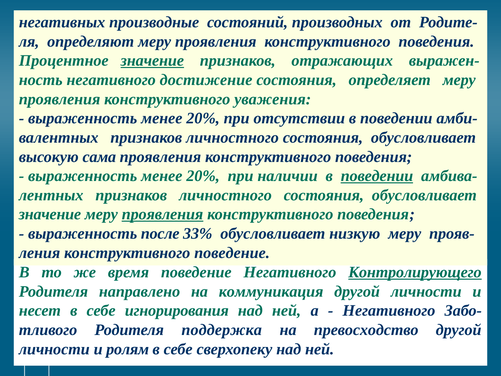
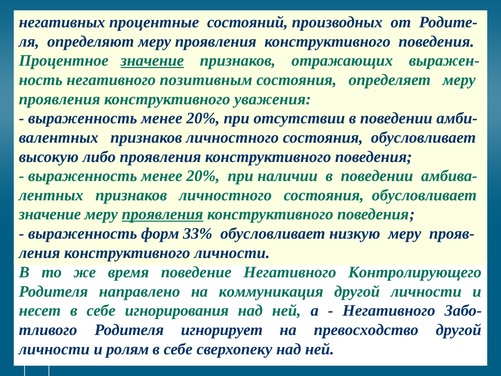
производные: производные -> процентные (154, 22)
достижение: достижение -> позитивным (206, 80)
сама: сама -> либо (99, 157)
поведении underline: present -> none (377, 176)
после: после -> форм (160, 233)
конструктивного поведение: поведение -> личности (232, 253)
Контролирующего underline: present -> none (415, 272)
поддержка: поддержка -> игнорирует (222, 330)
